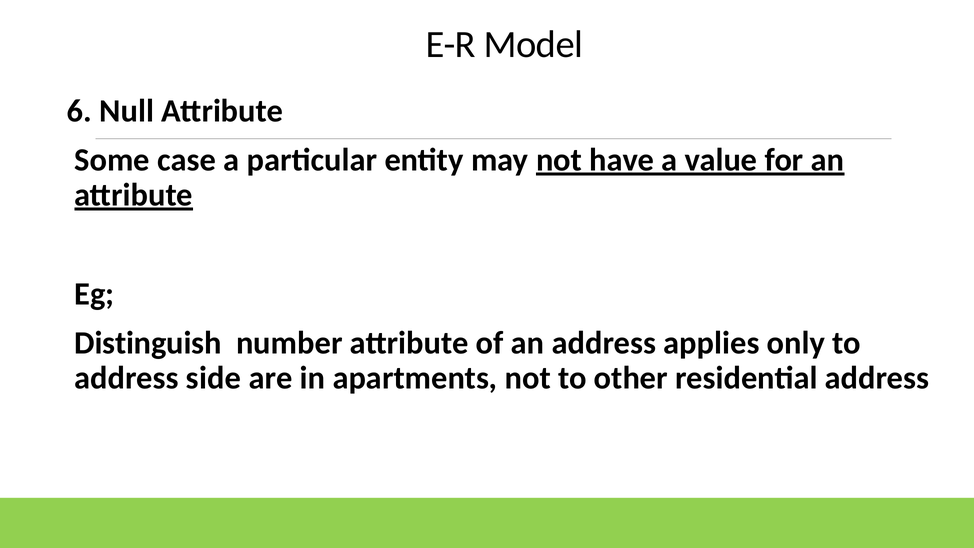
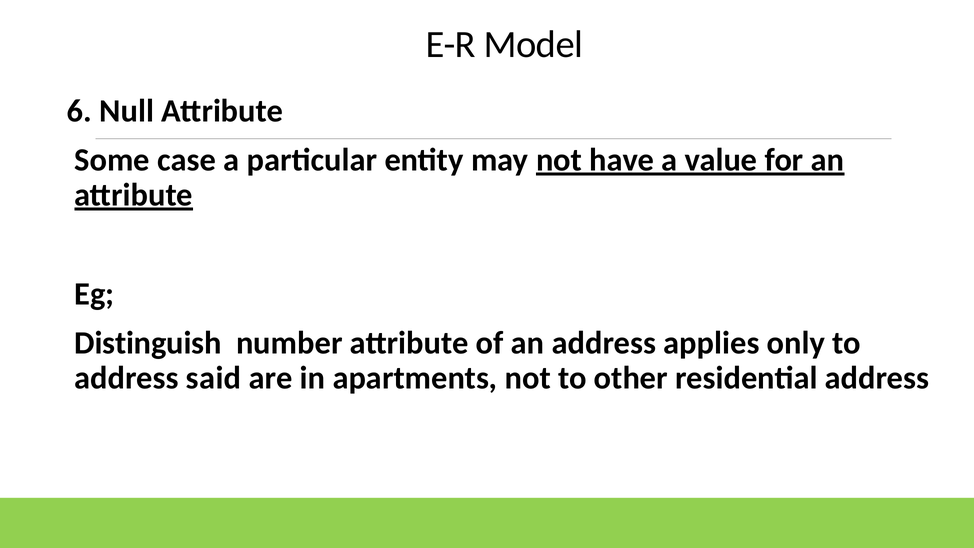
side: side -> said (214, 378)
